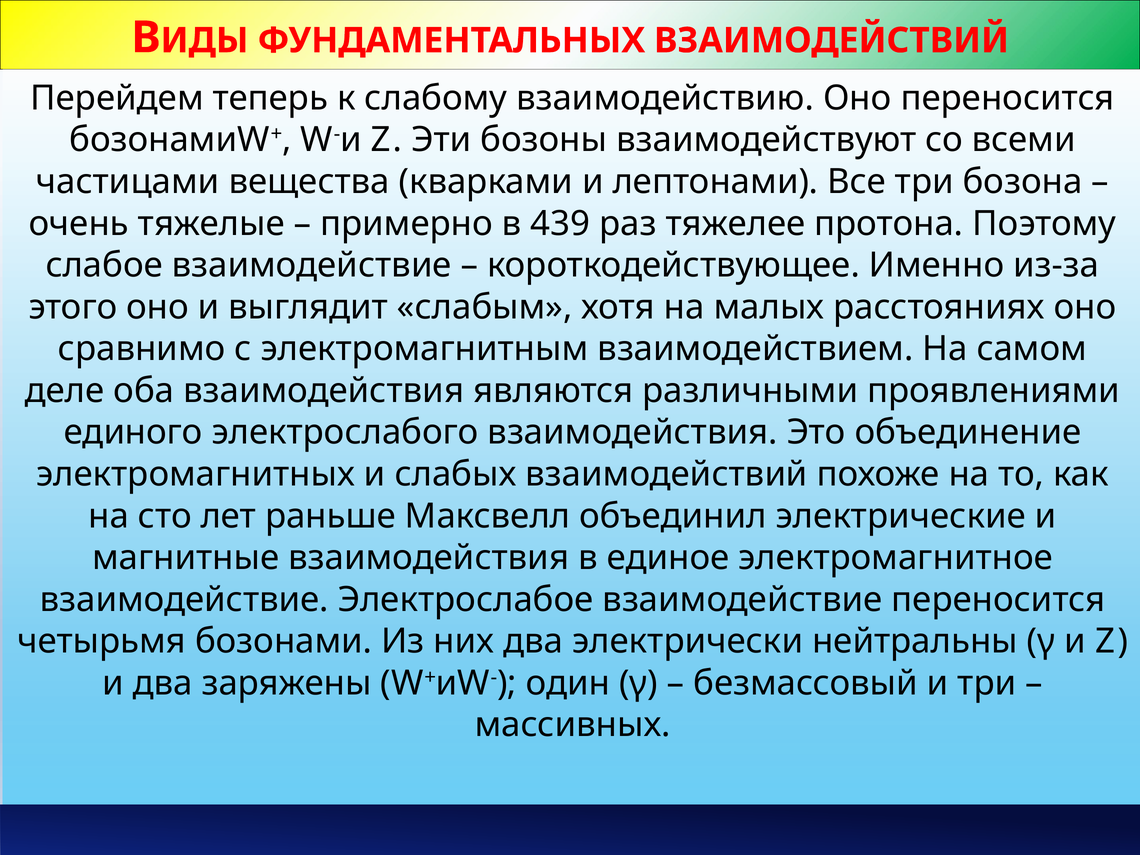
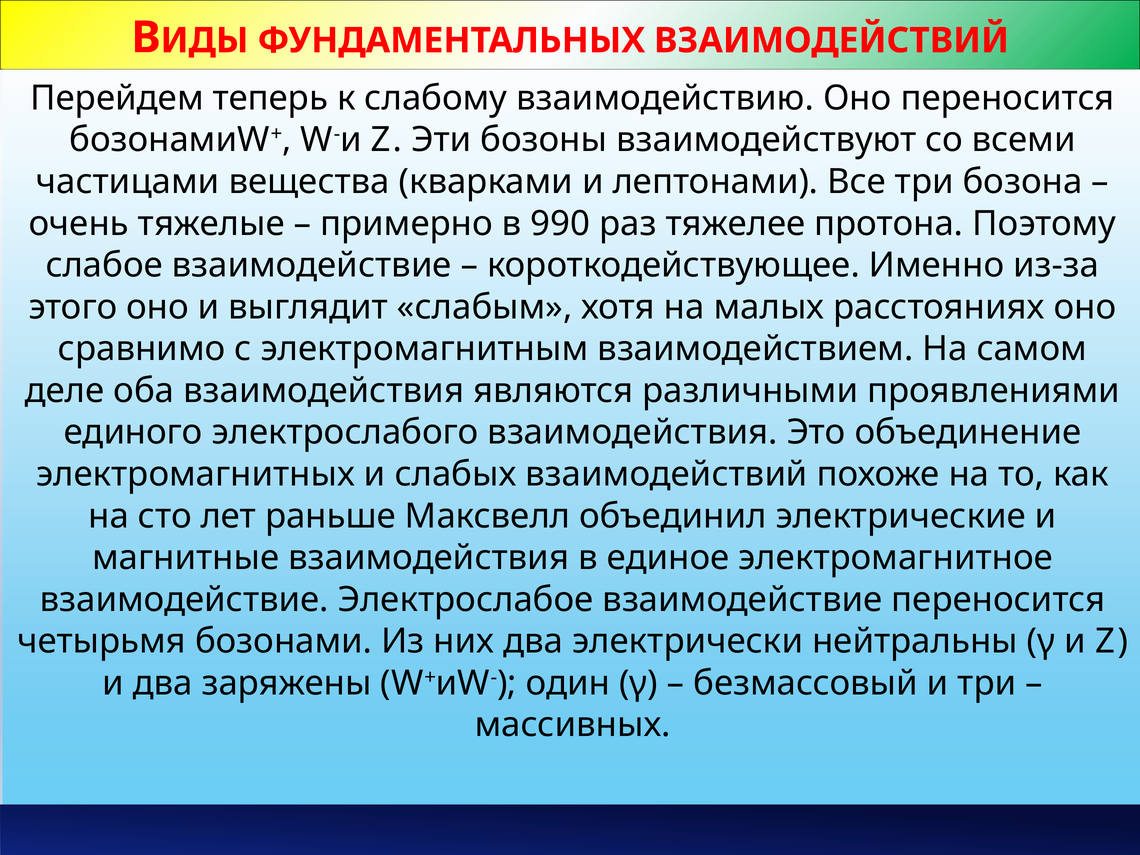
439: 439 -> 990 (560, 224)
